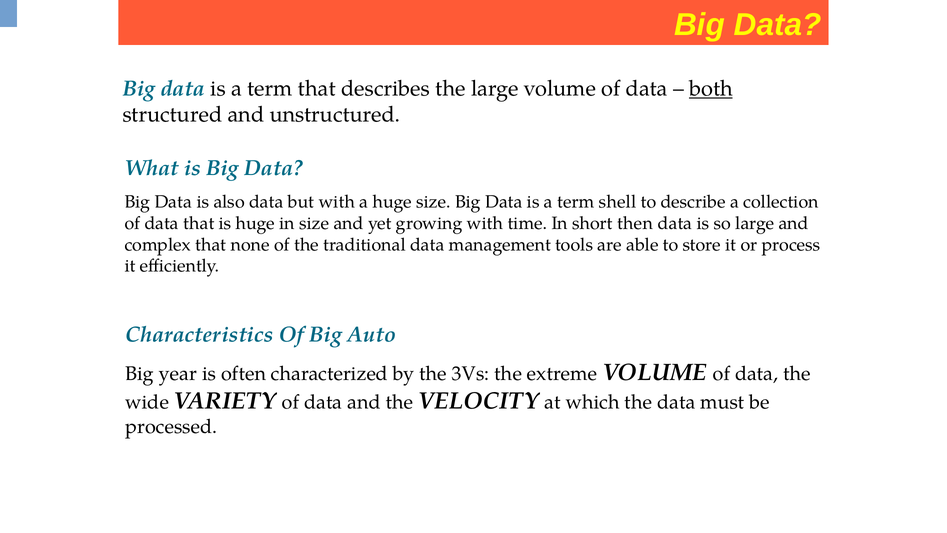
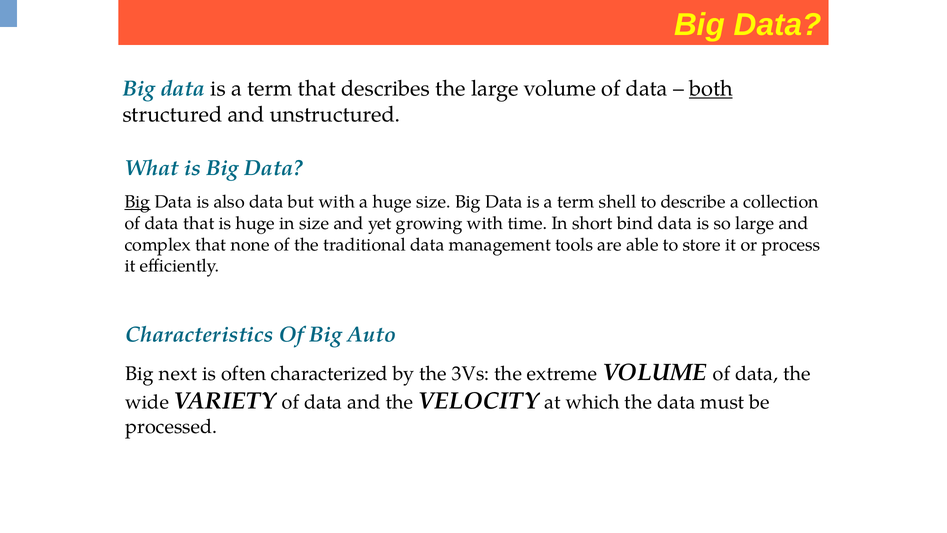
Big underline: none -> present (137, 202)
then: then -> bind (635, 223)
year: year -> next (178, 374)
